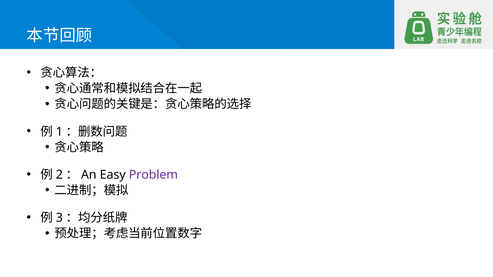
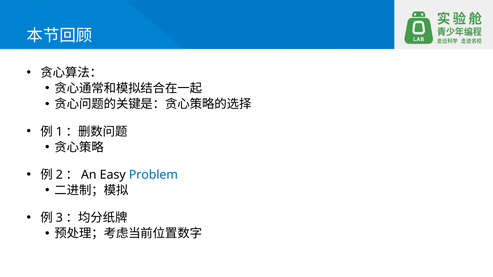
Problem colour: purple -> blue (153, 175)
